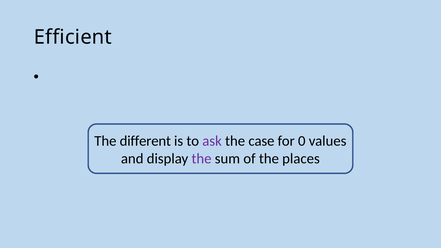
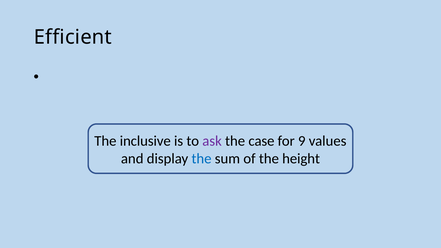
different: different -> inclusive (145, 141)
0: 0 -> 9 (302, 141)
the colour: purple -> blue (201, 159)
places: places -> height (301, 159)
